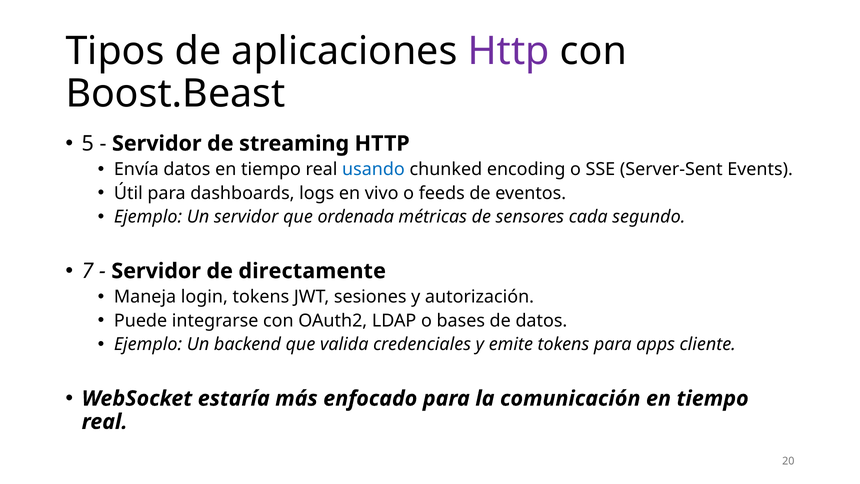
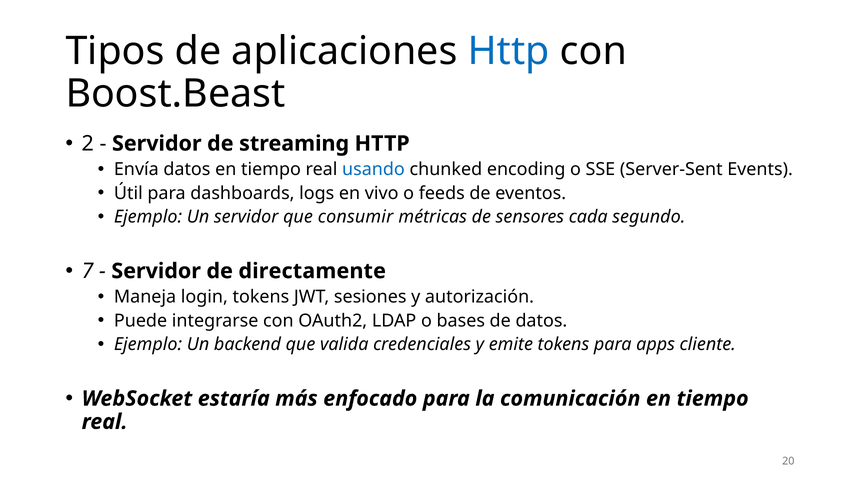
Http colour: purple -> blue (509, 51)
5: 5 -> 2 (88, 143)
ordenada: ordenada -> consumir (356, 217)
